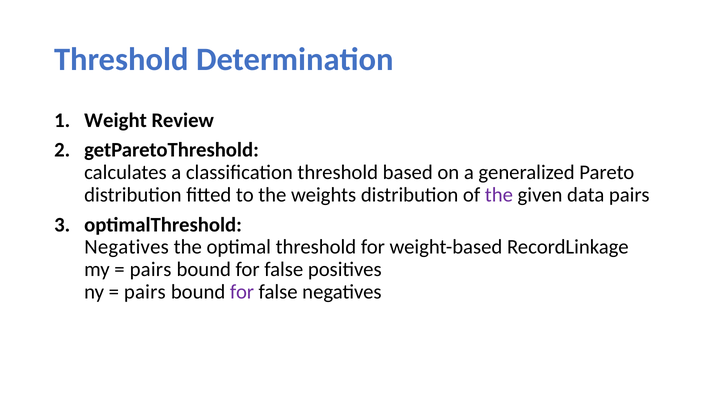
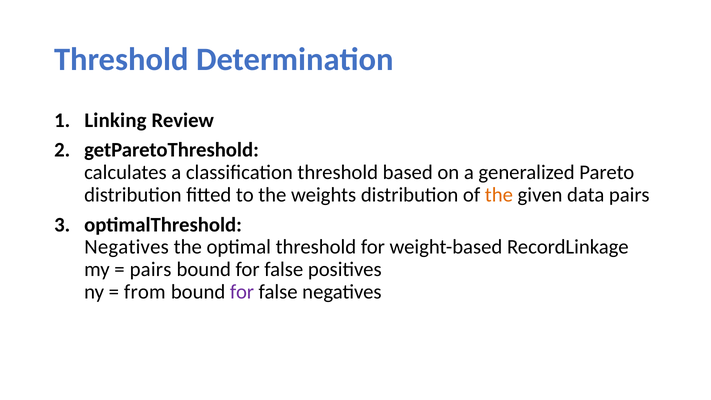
Weight: Weight -> Linking (115, 120)
the colour: purple -> orange (499, 195)
pairs: pairs -> from (145, 292)
